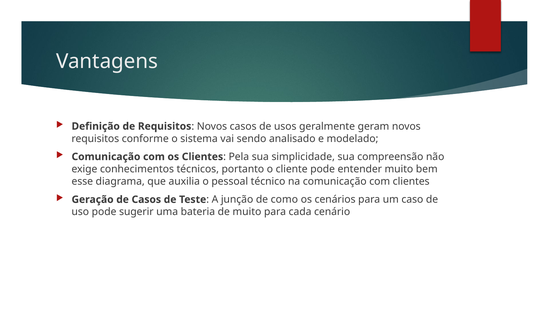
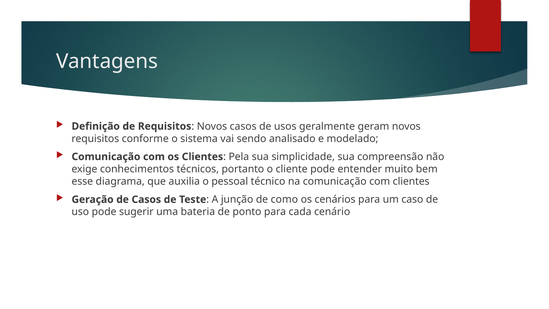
de muito: muito -> ponto (247, 212)
